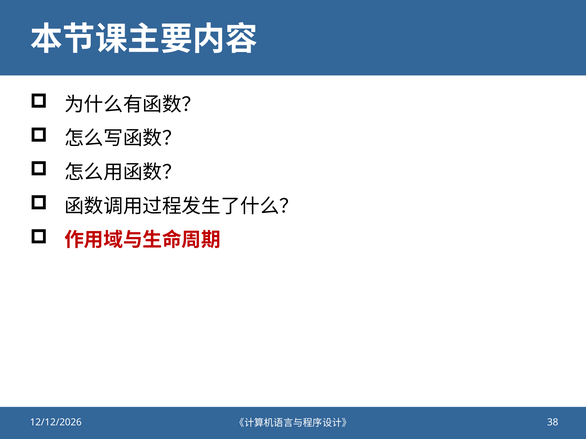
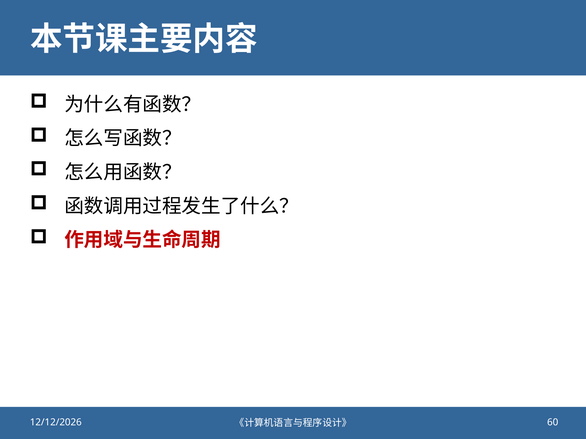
38: 38 -> 60 (553, 423)
